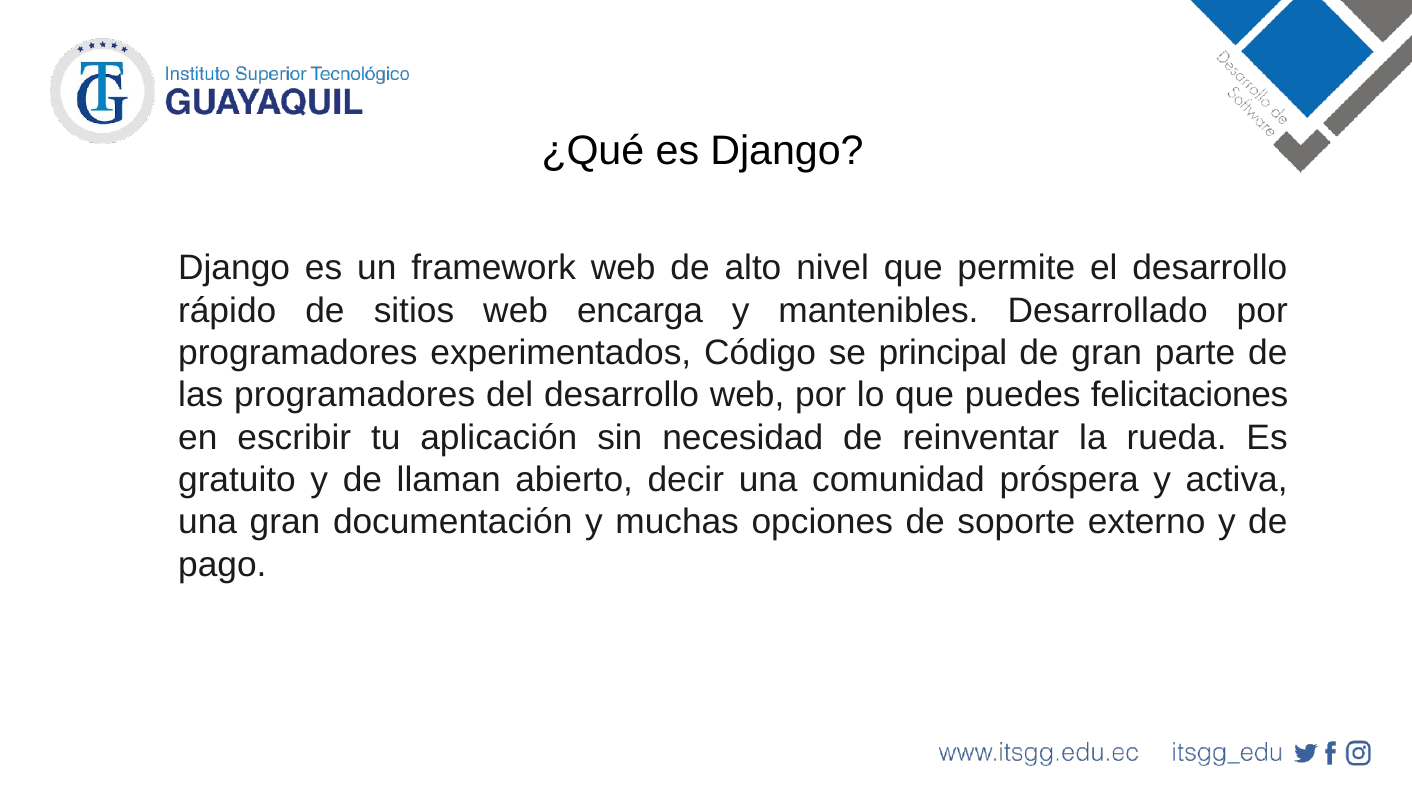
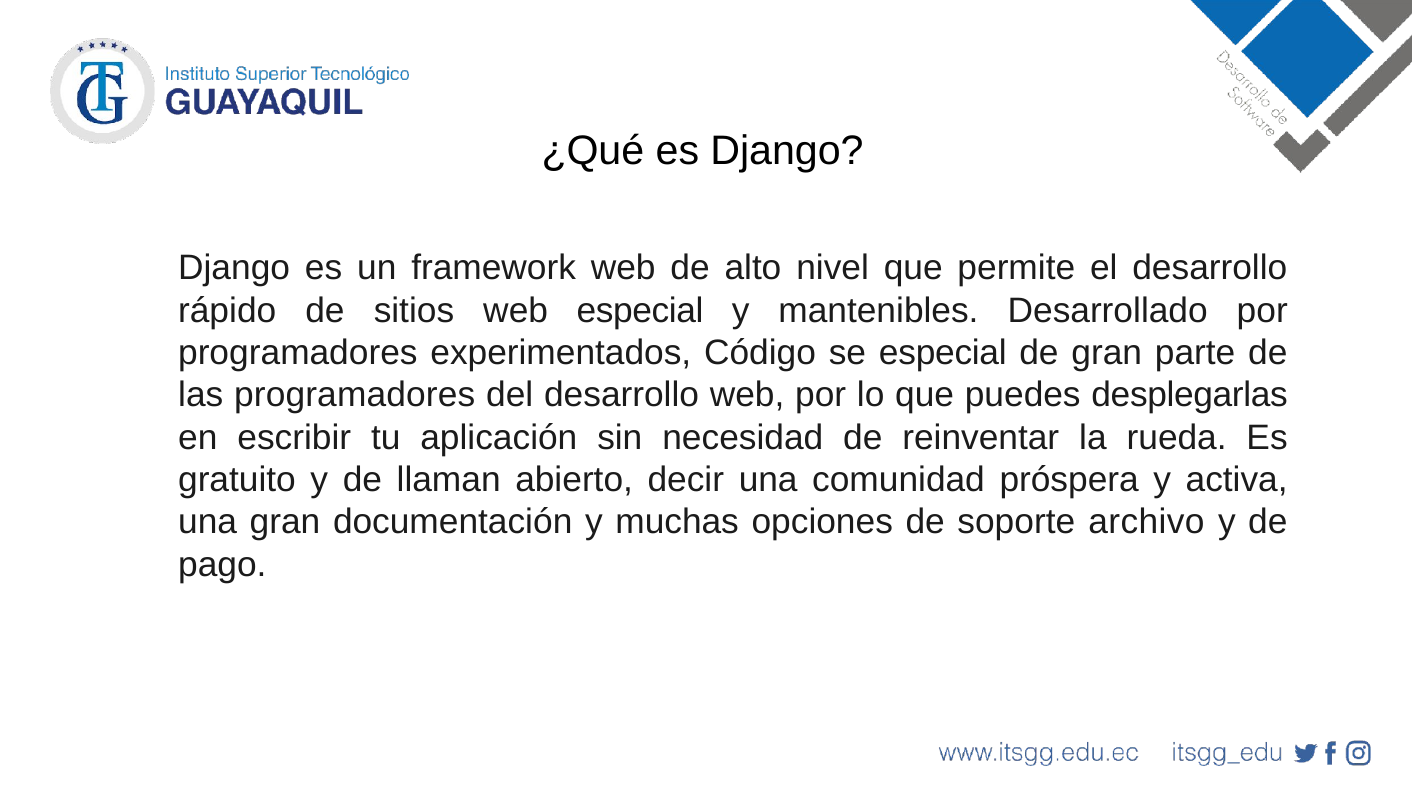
web encarga: encarga -> especial (640, 311)
se principal: principal -> especial (943, 353)
felicitaciones: felicitaciones -> desplegarlas (1190, 395)
externo: externo -> archivo (1146, 522)
